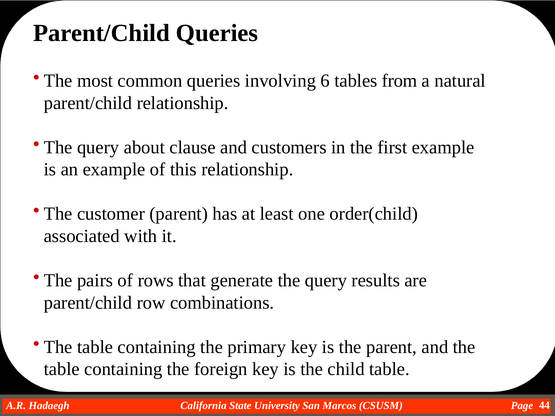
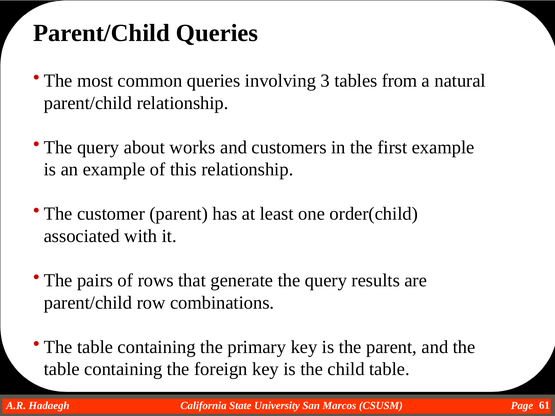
6: 6 -> 3 (325, 81)
clause: clause -> works (193, 147)
44: 44 -> 61 (544, 405)
